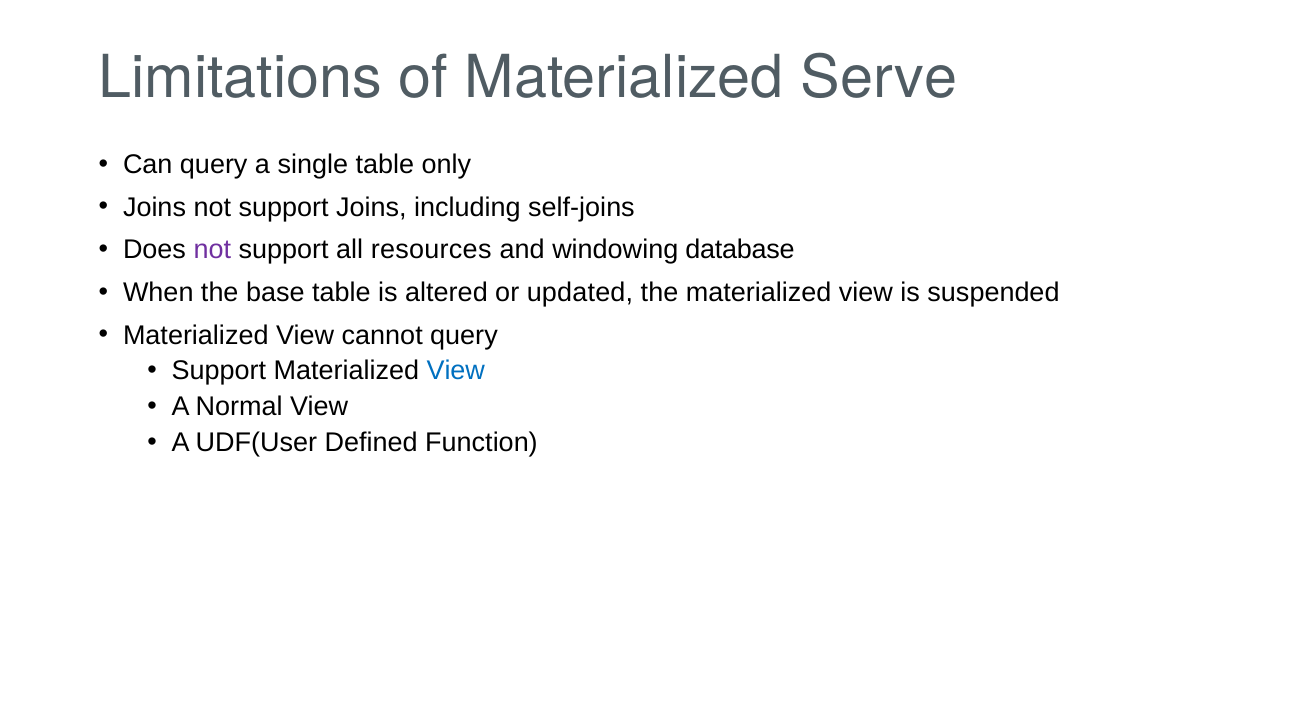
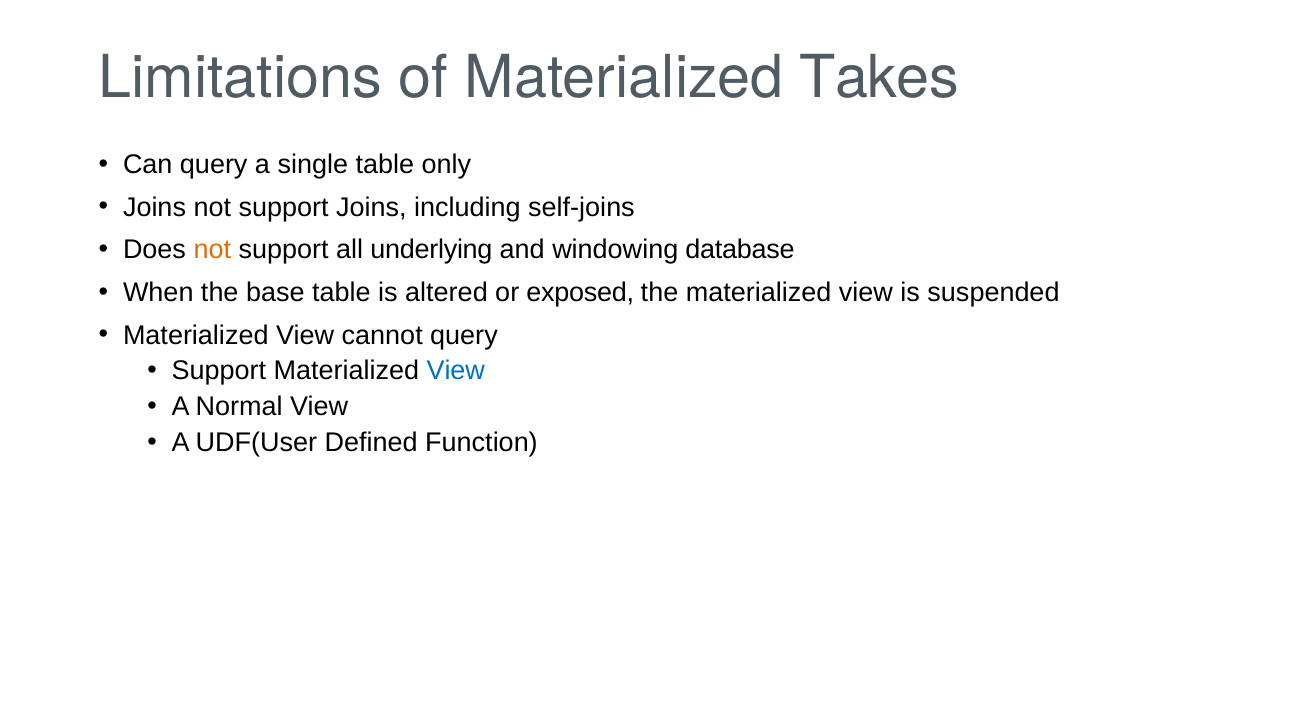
Serve: Serve -> Takes (879, 78)
not colour: purple -> orange (212, 250)
resources: resources -> underlying (431, 250)
updated: updated -> exposed (580, 293)
